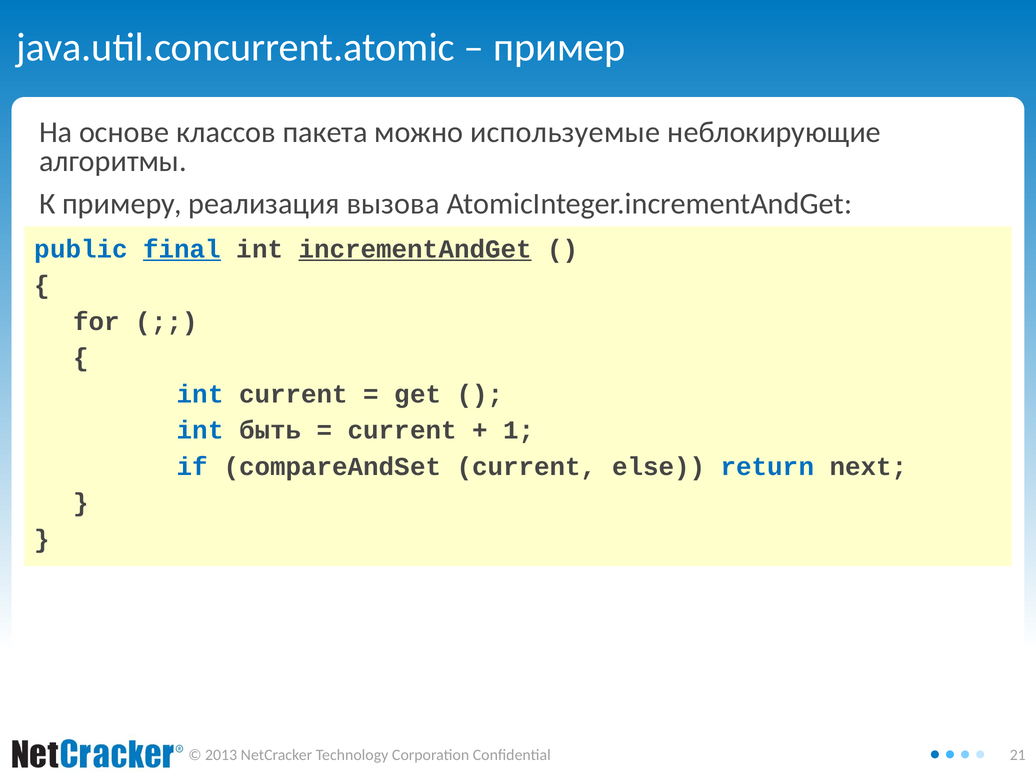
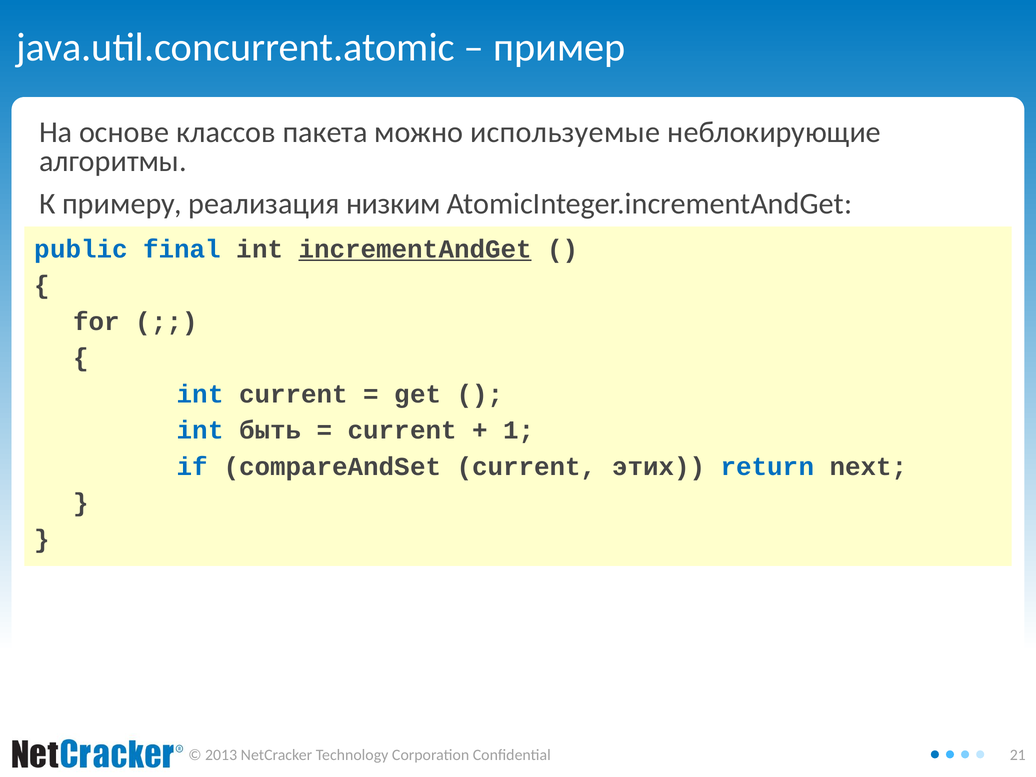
вызова: вызова -> низким (393, 204)
final underline: present -> none (182, 249)
else: else -> этих (659, 467)
